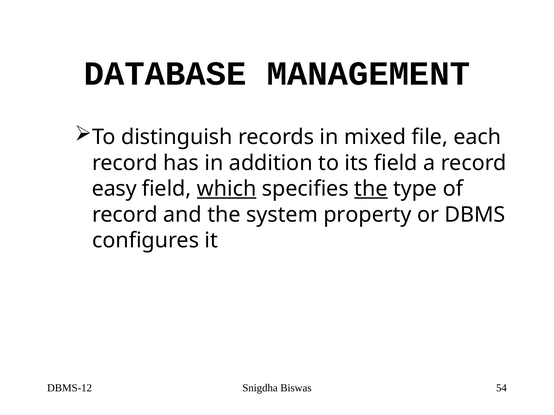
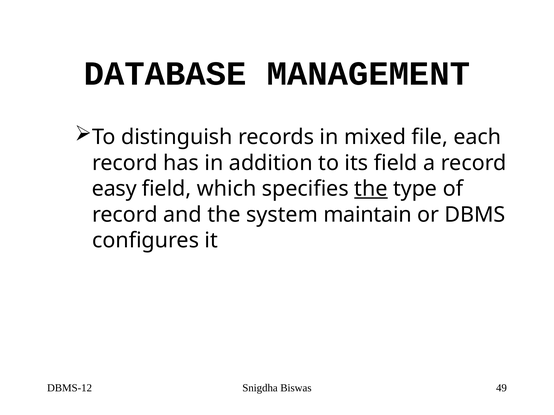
which underline: present -> none (227, 189)
property: property -> maintain (368, 215)
54: 54 -> 49 (501, 389)
